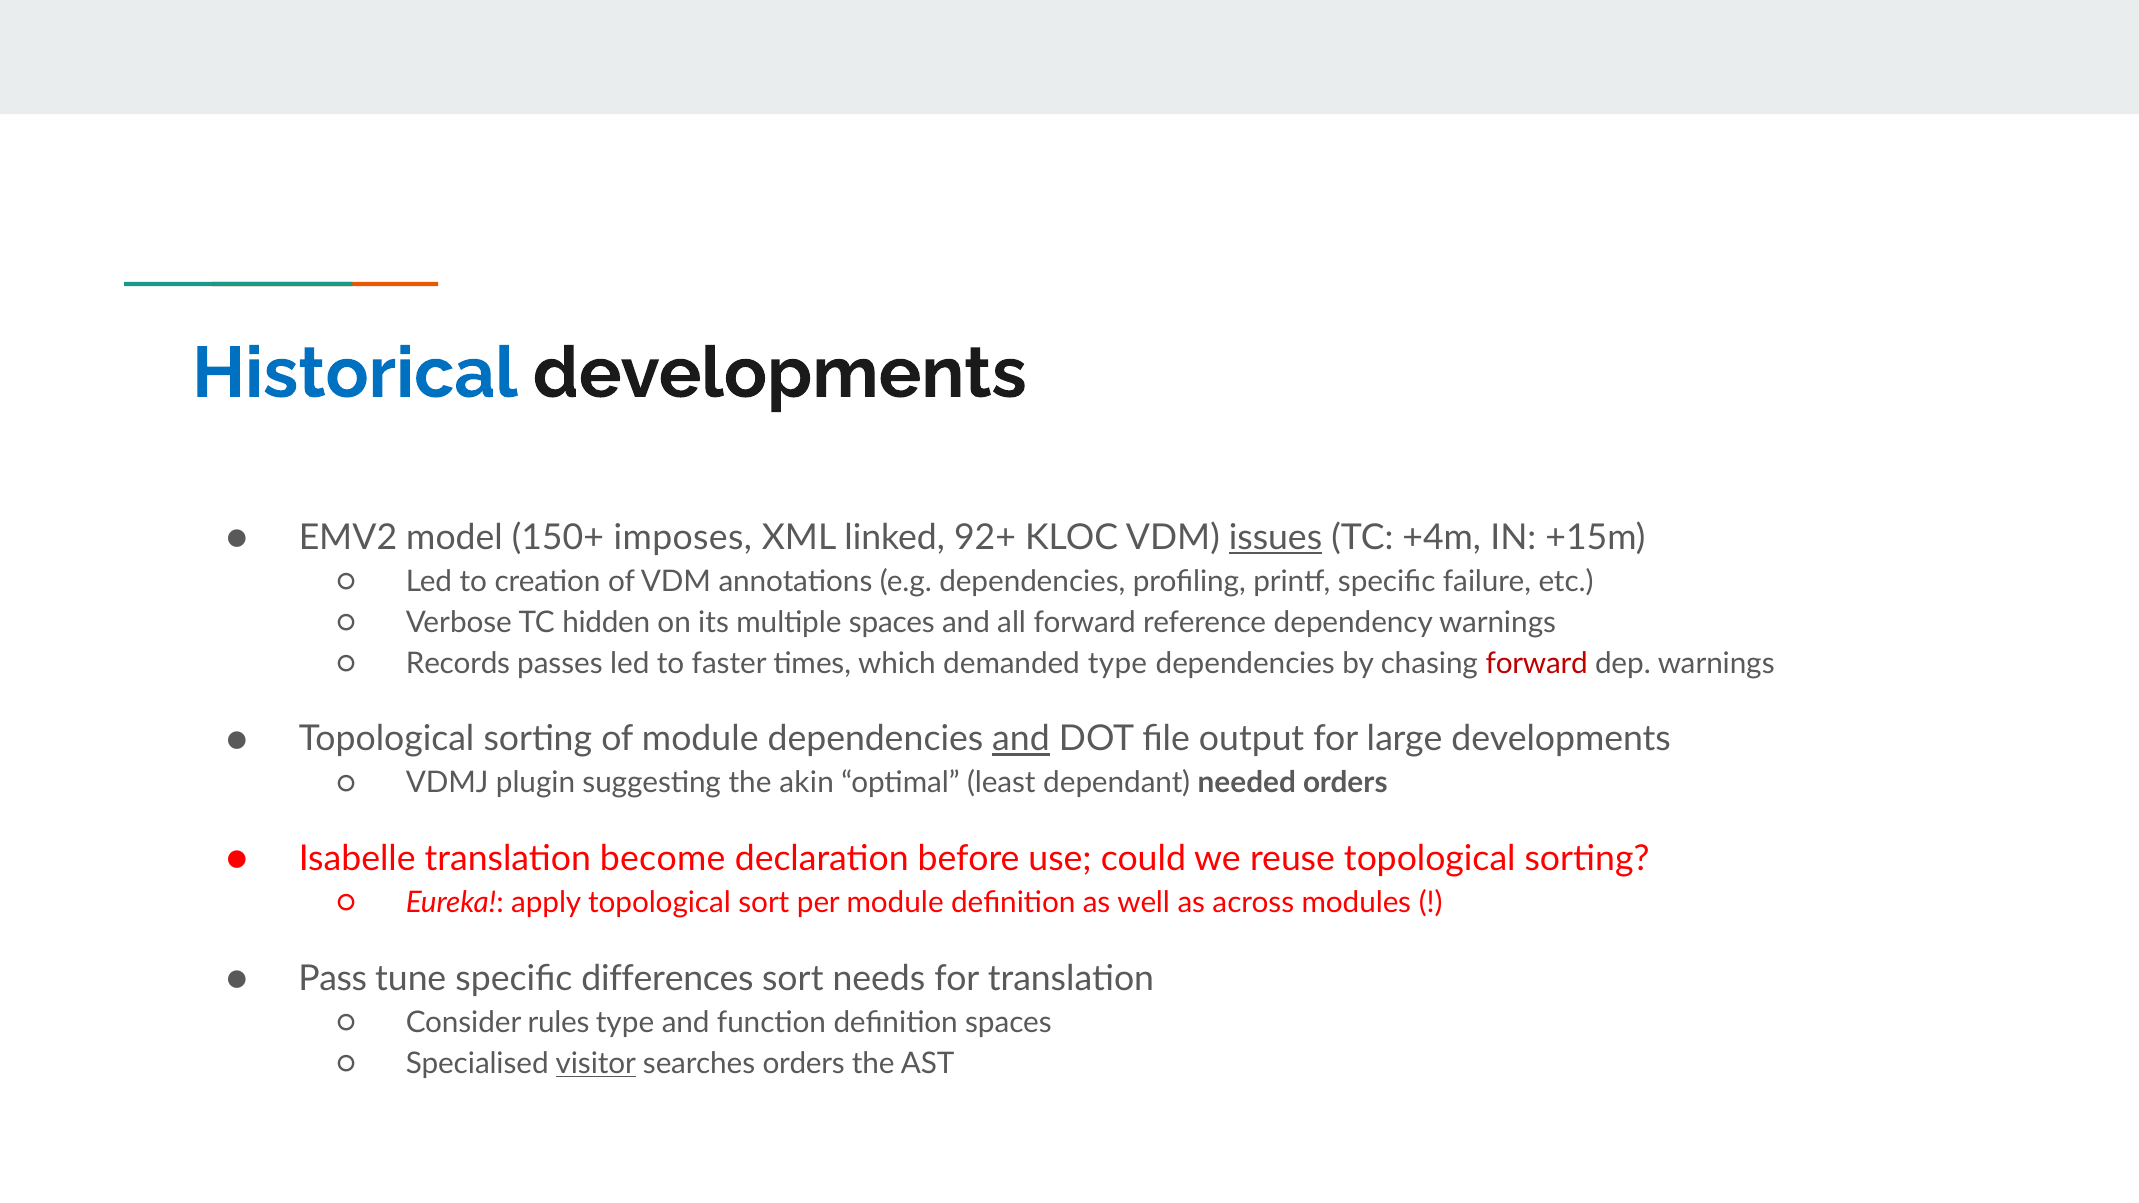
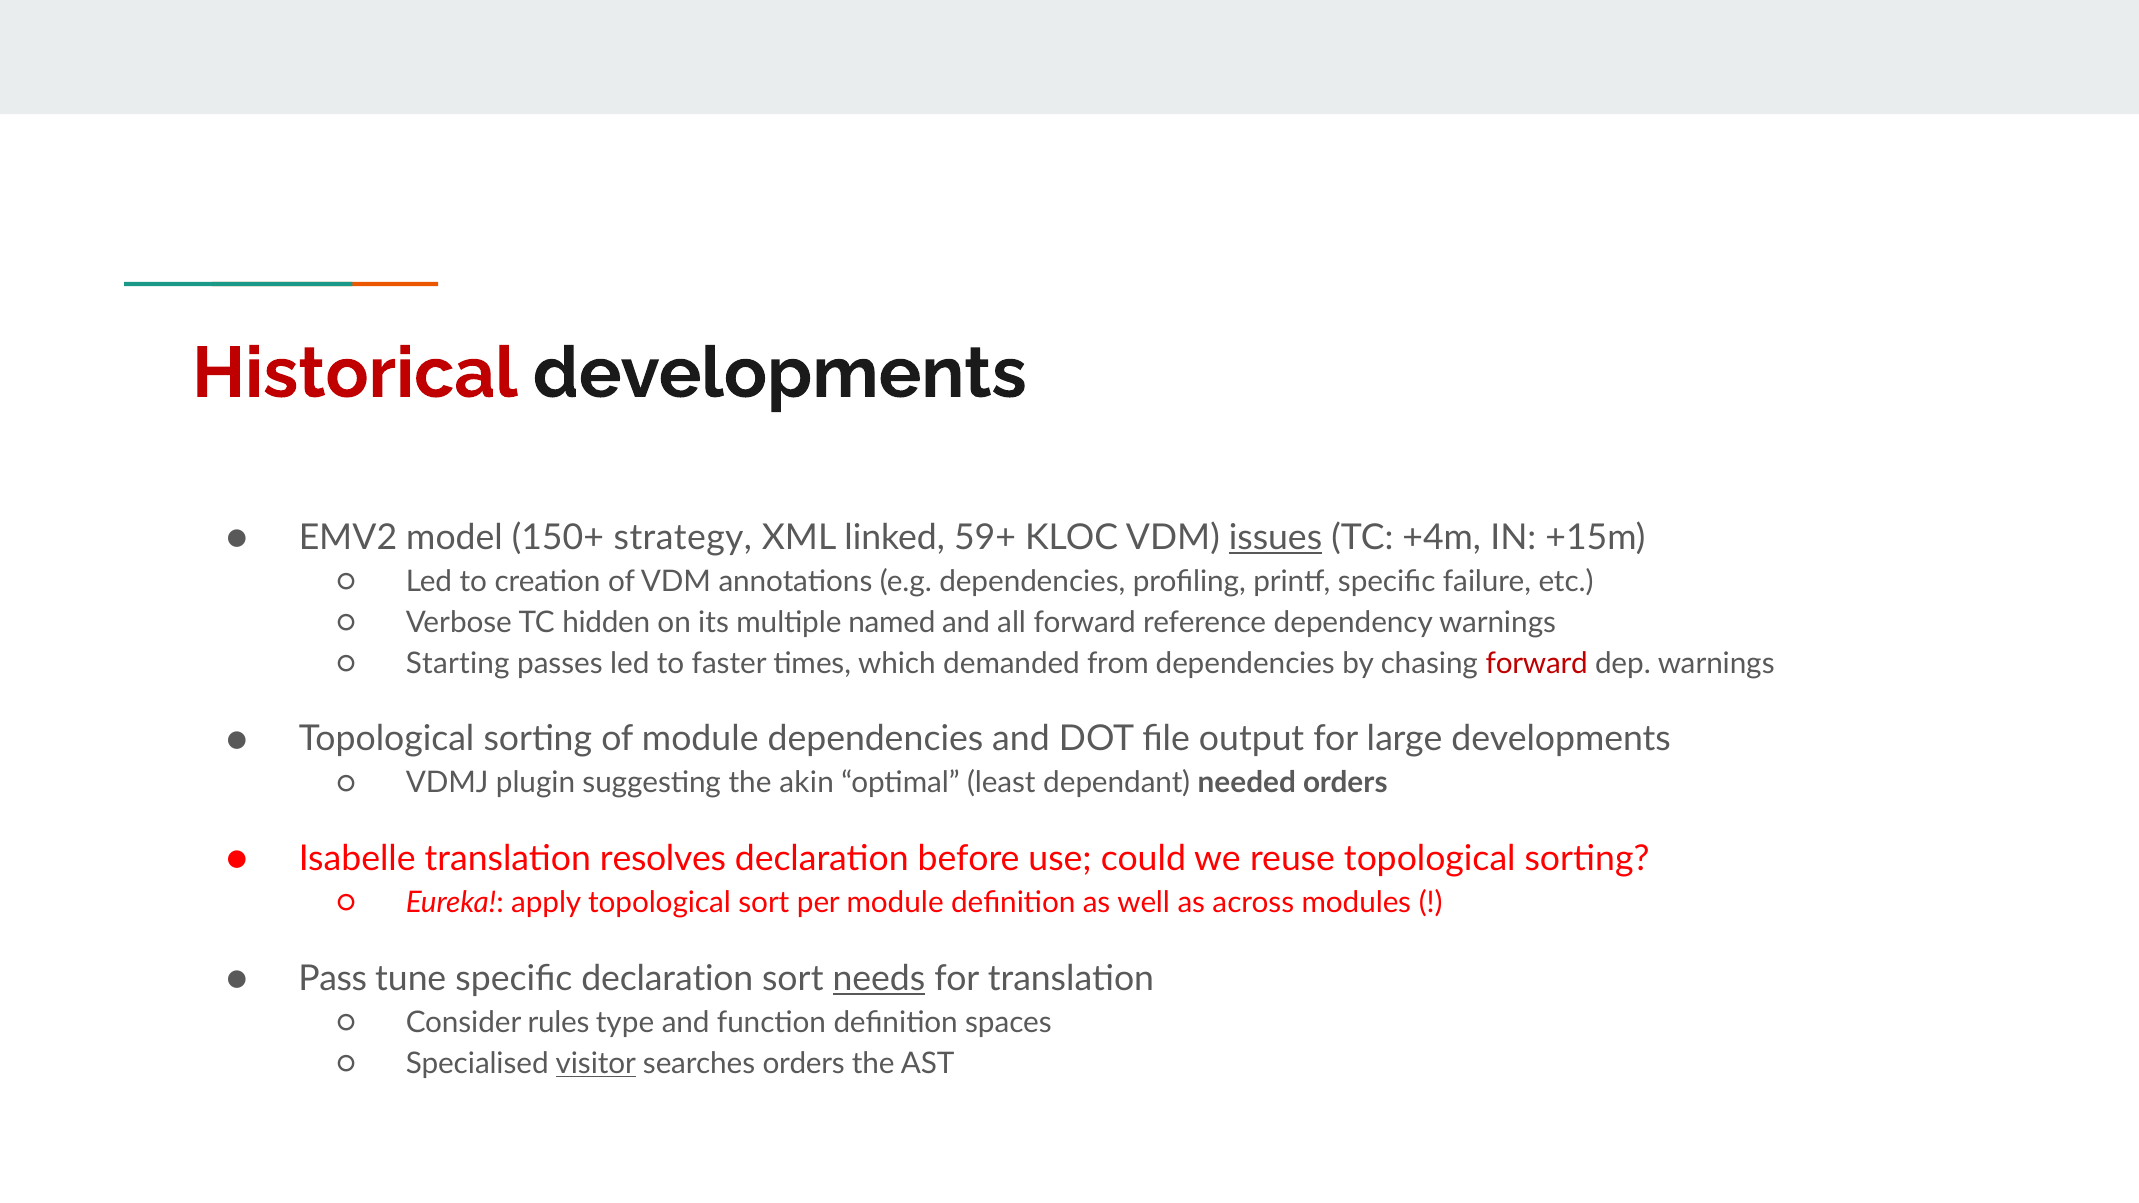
Historical colour: blue -> red (355, 373)
imposes: imposes -> strategy (683, 538)
92+: 92+ -> 59+ (985, 538)
multiple spaces: spaces -> named (892, 623)
Records: Records -> Starting (458, 663)
demanded type: type -> from (1118, 663)
and underline: present -> none (1021, 739)
become: become -> resolves (663, 859)
specific differences: differences -> declaration (667, 979)
needs underline: none -> present (879, 979)
